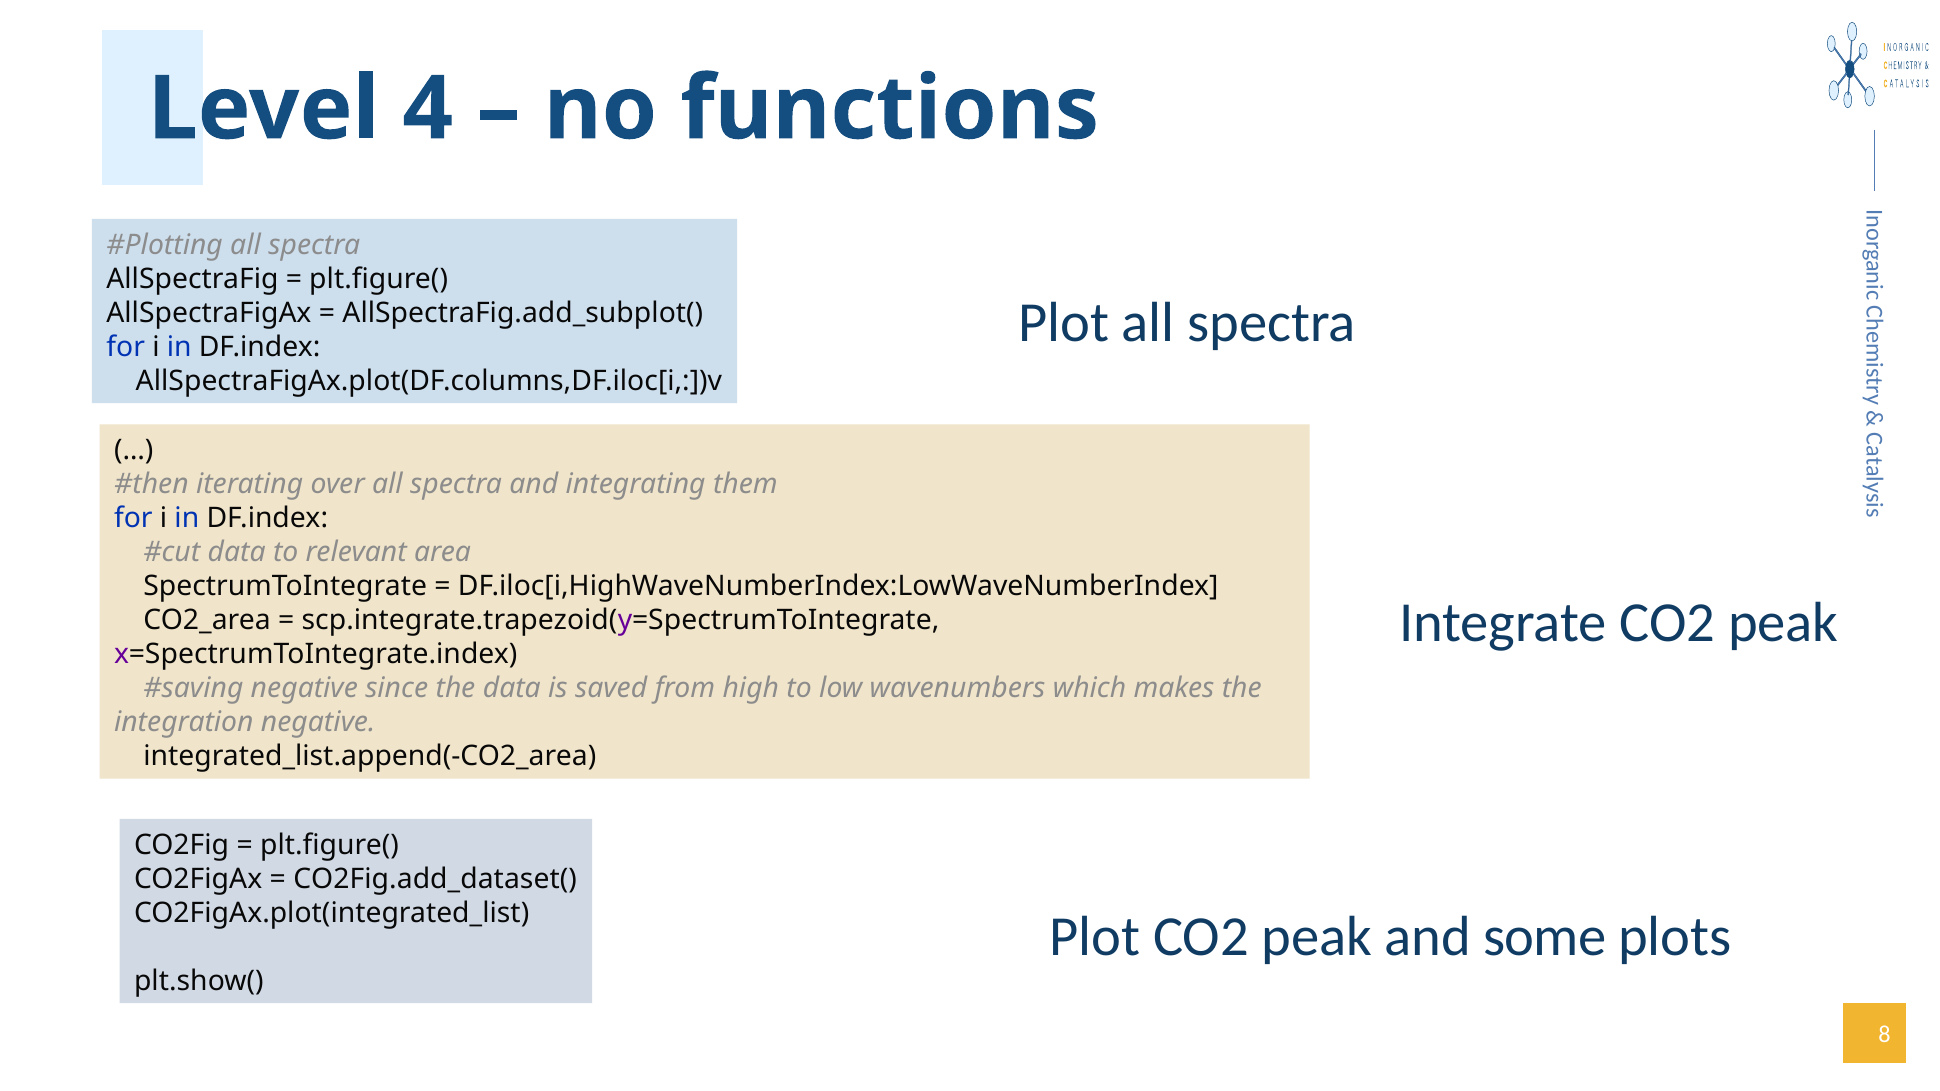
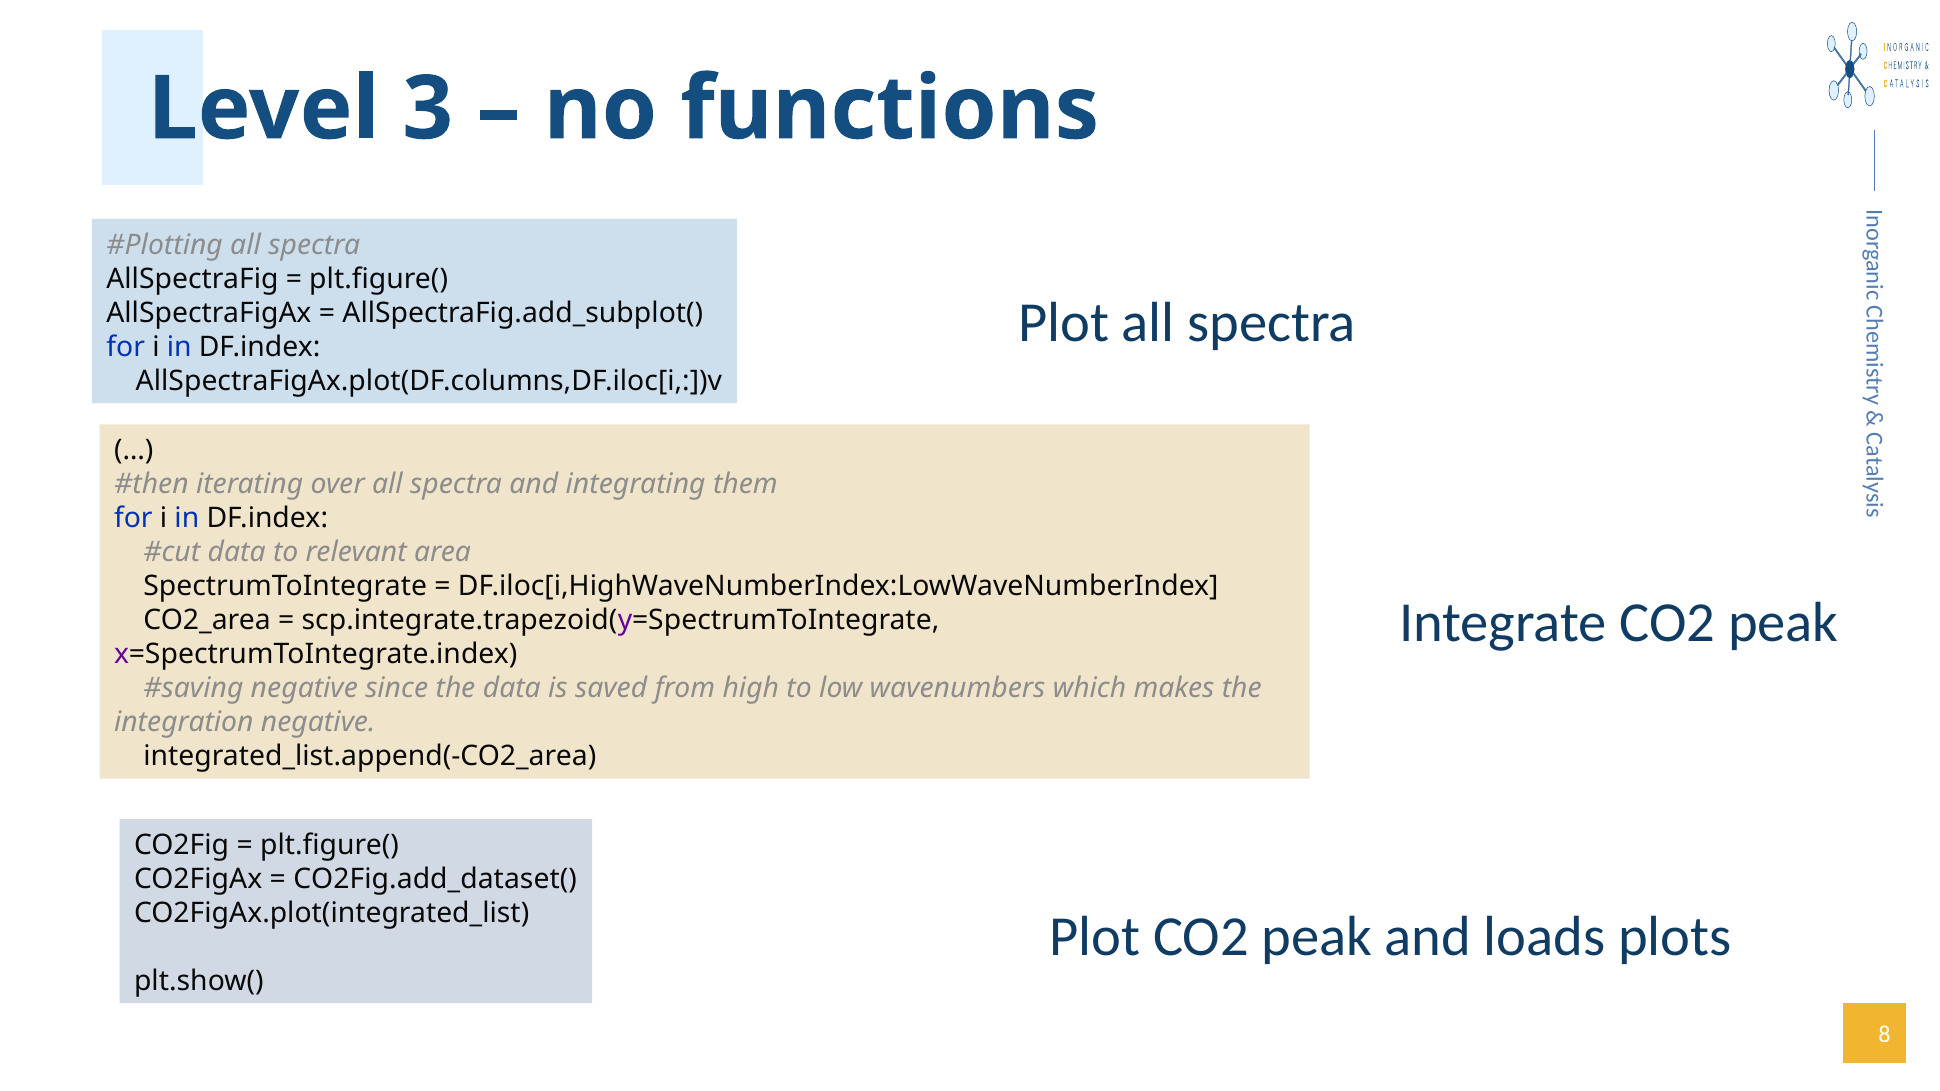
4: 4 -> 3 (428, 109)
some: some -> loads (1545, 937)
